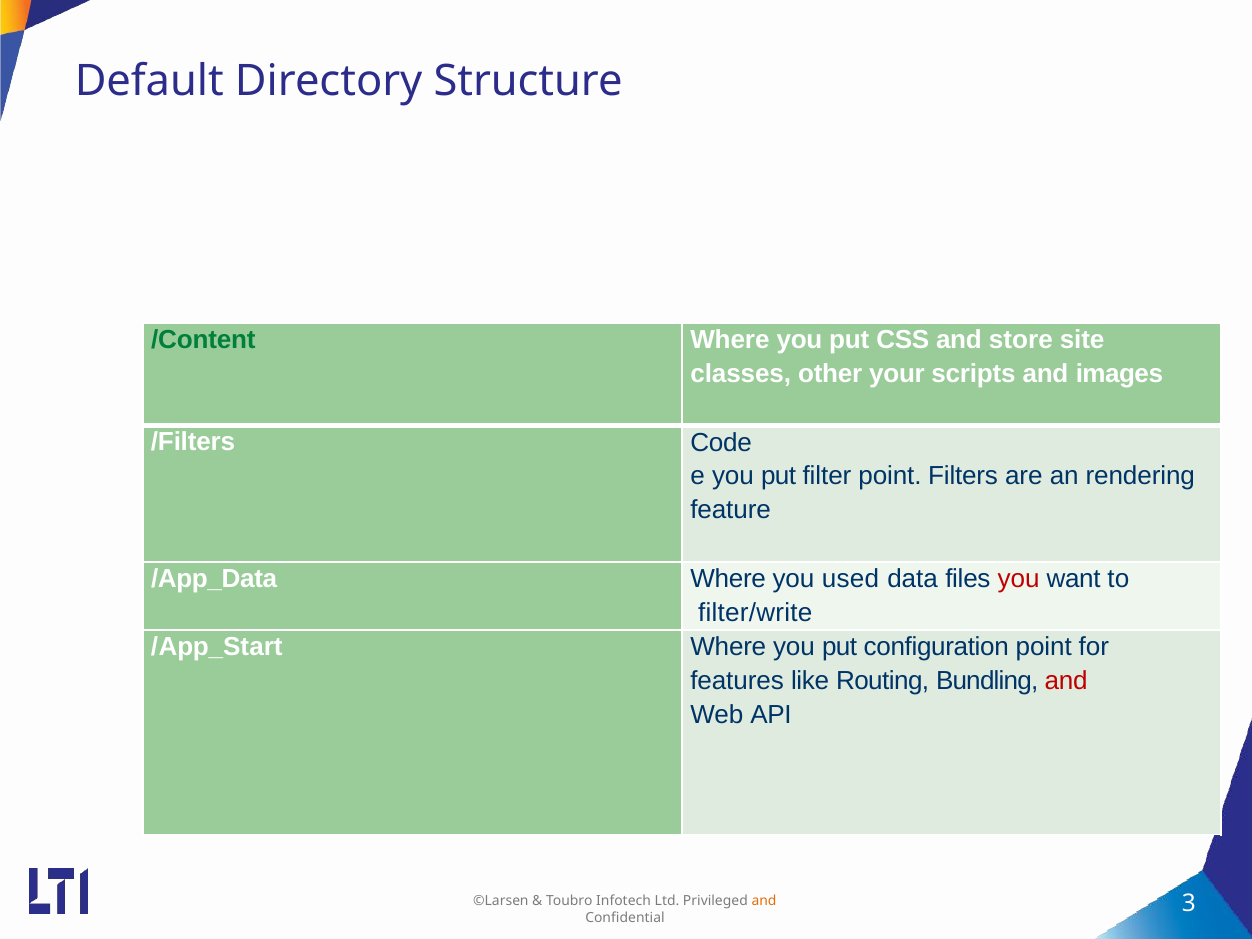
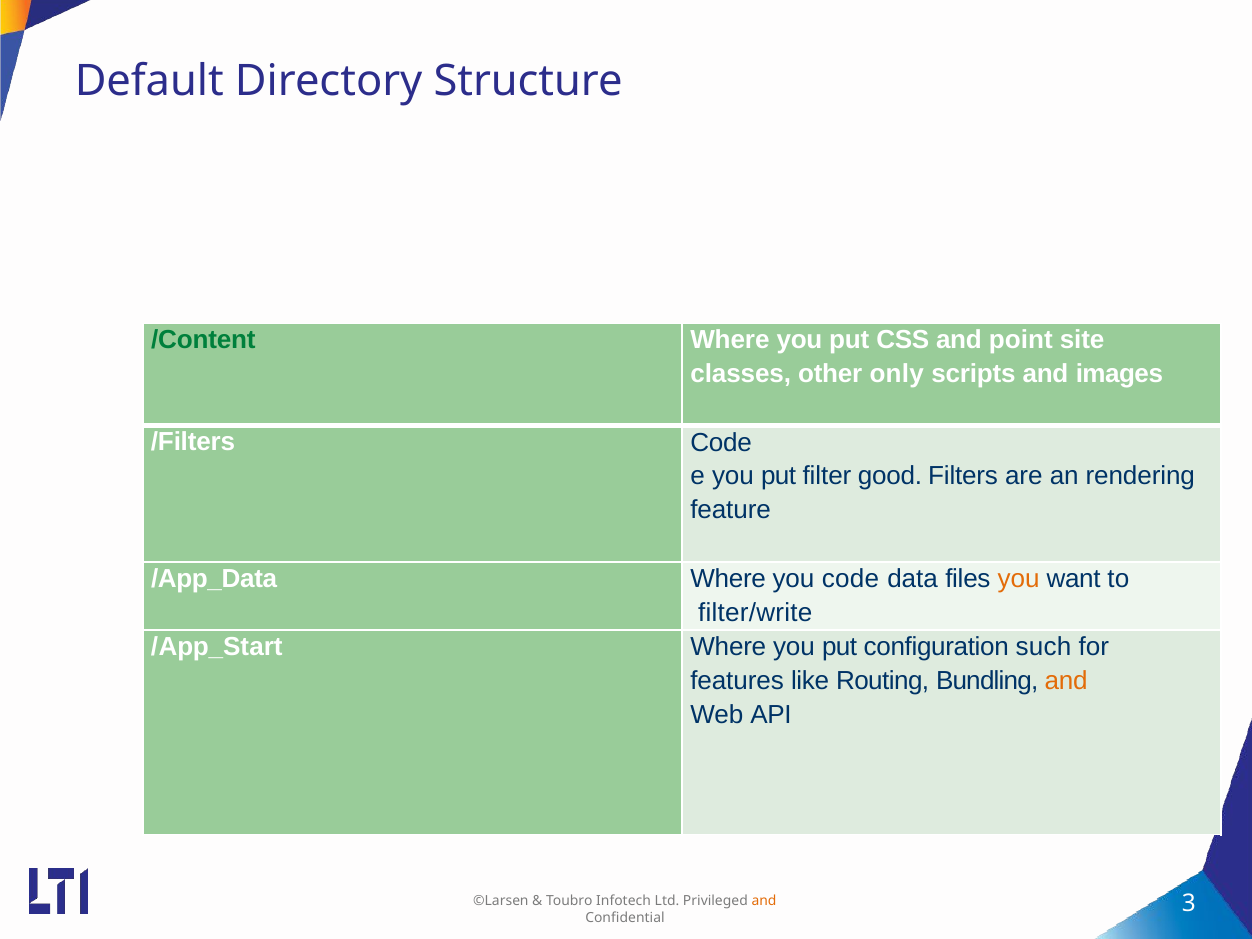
store: store -> point (1021, 340)
your: your -> only (897, 374)
filter point: point -> good (890, 476)
you used: used -> code (851, 579)
you colour: red -> orange (1019, 579)
configuration point: point -> such (1044, 647)
and colour: red -> orange (1066, 681)
